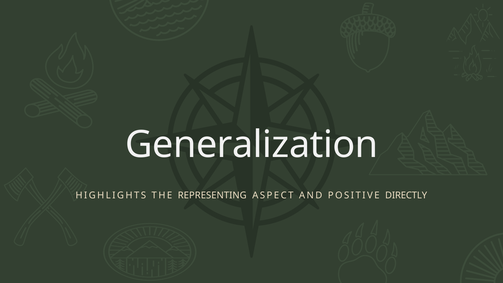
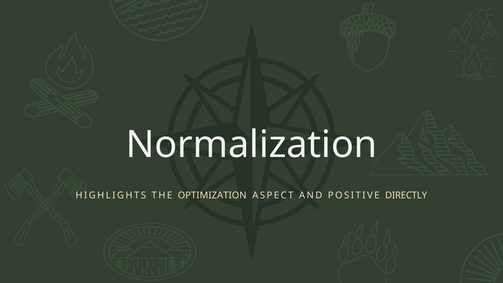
Generalization: Generalization -> Normalization (251, 145)
REPRESENTING: REPRESENTING -> OPTIMIZATION (212, 195)
